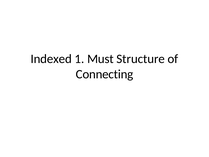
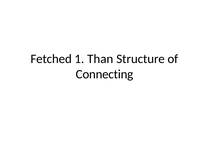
Indexed: Indexed -> Fetched (51, 59)
Must: Must -> Than (100, 59)
